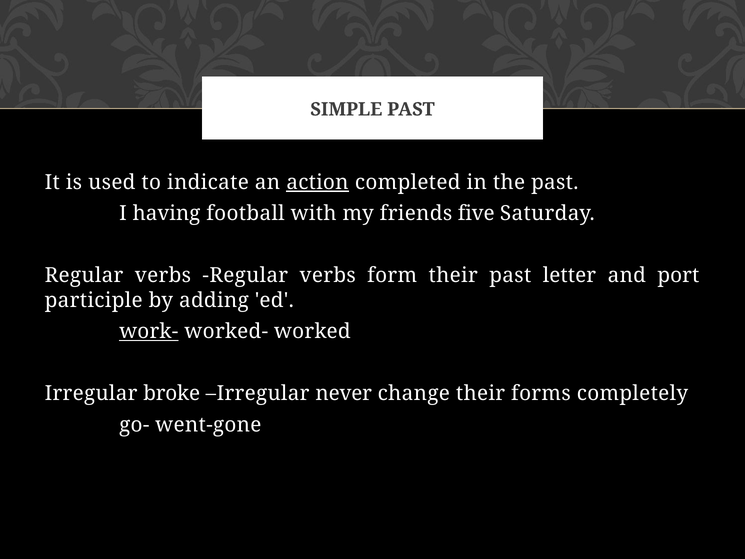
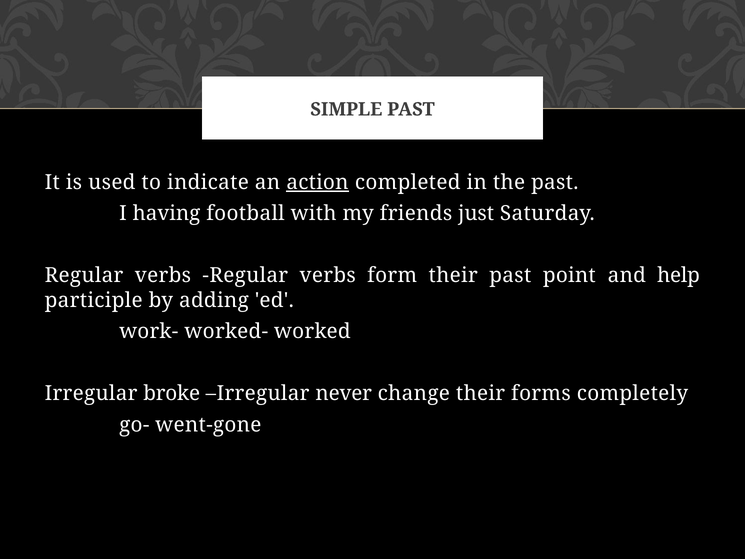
five: five -> just (476, 213)
letter: letter -> point (569, 275)
port: port -> help (679, 275)
work- underline: present -> none (149, 331)
